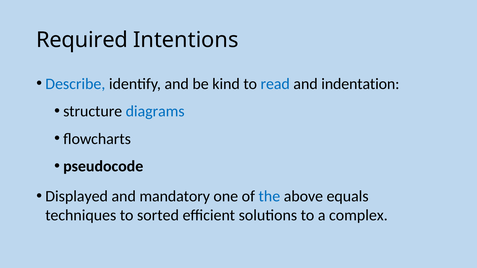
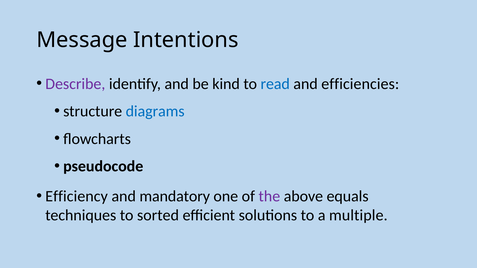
Required: Required -> Message (82, 40)
Describe colour: blue -> purple (75, 84)
indentation: indentation -> efficiencies (360, 84)
Displayed: Displayed -> Efficiency (77, 197)
the colour: blue -> purple (269, 197)
complex: complex -> multiple (358, 216)
